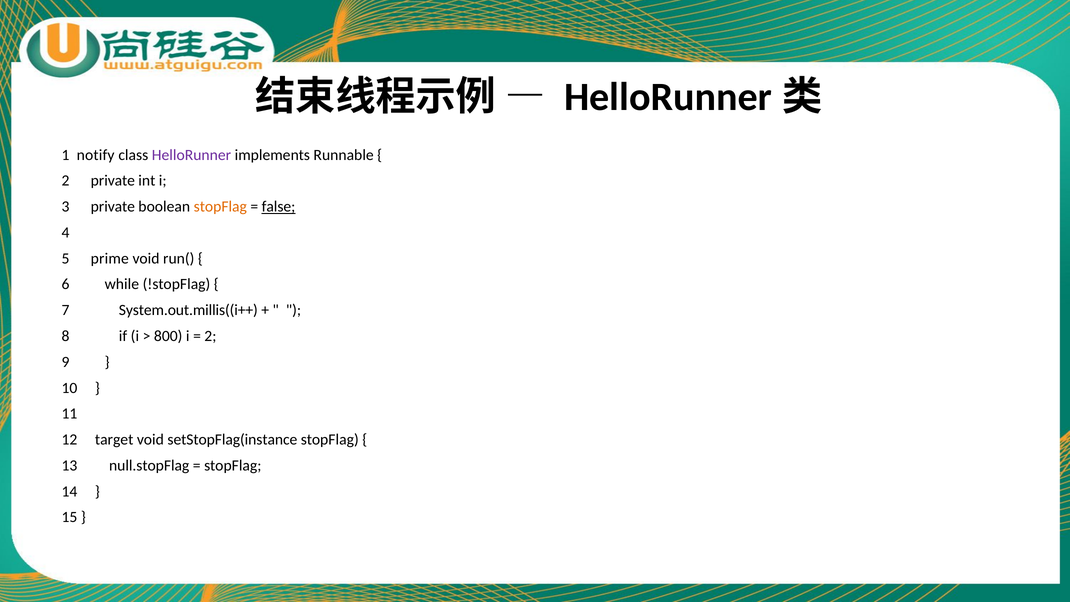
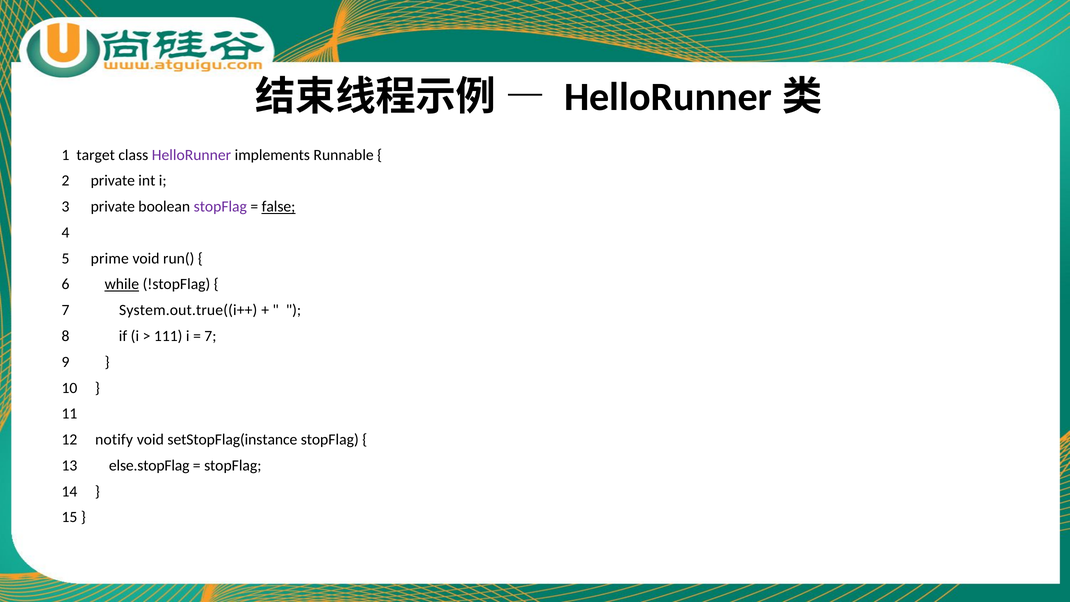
notify: notify -> target (96, 155)
stopFlag colour: orange -> purple (220, 207)
while underline: none -> present (122, 284)
System.out.millis((i++: System.out.millis((i++ -> System.out.true((i++ (188, 310)
800: 800 -> 111 (168, 336)
2: 2 -> 7 (210, 336)
target: target -> notify (114, 440)
null.stopFlag: null.stopFlag -> else.stopFlag (149, 465)
